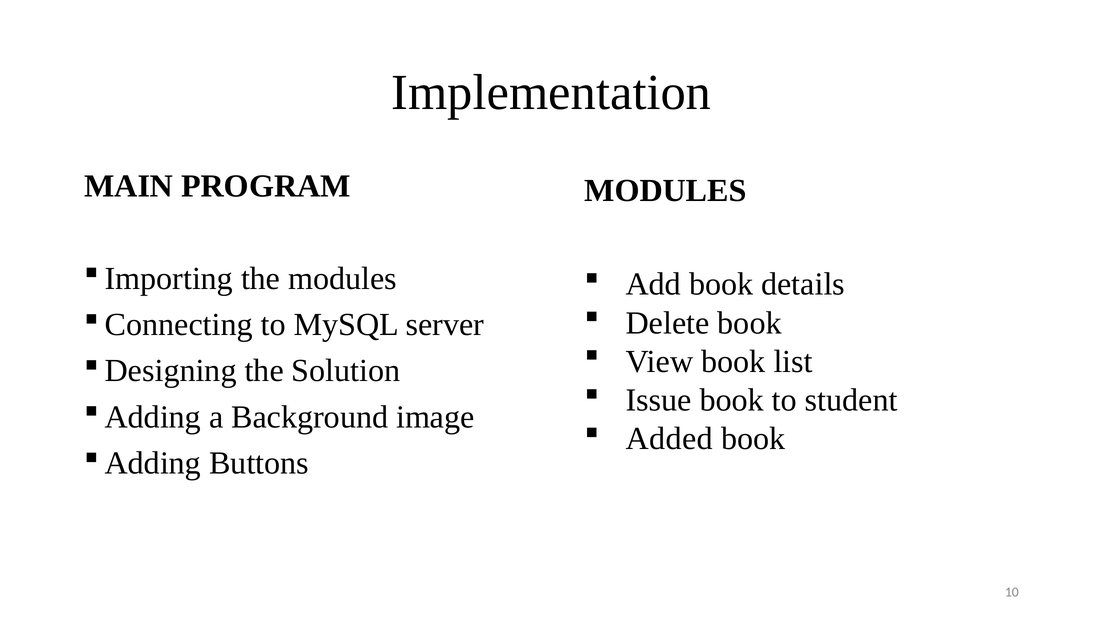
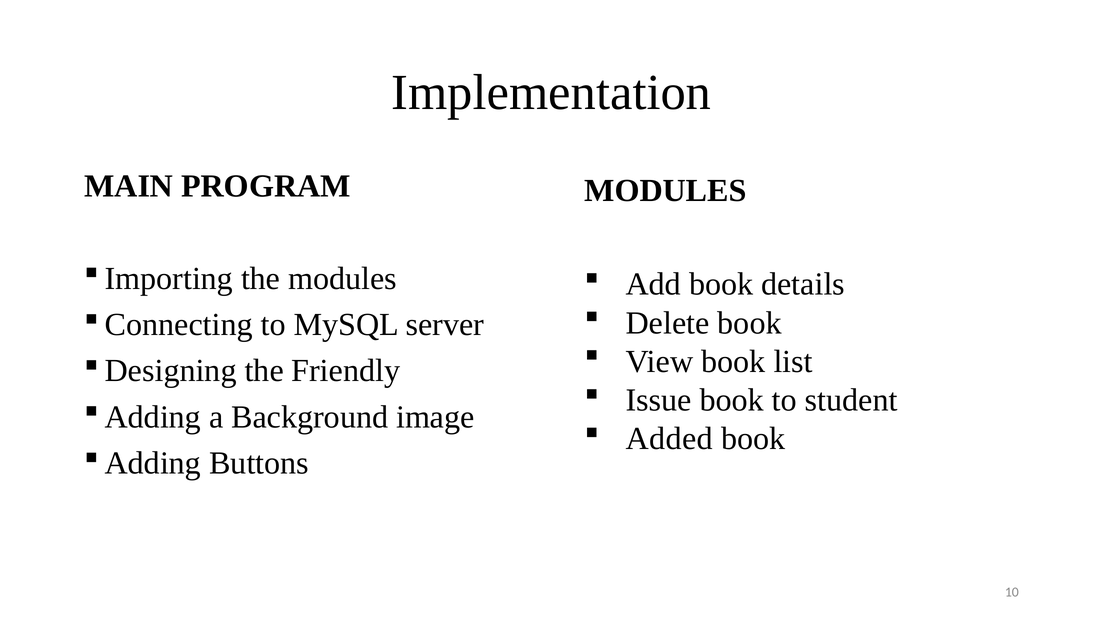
Solution: Solution -> Friendly (346, 371)
